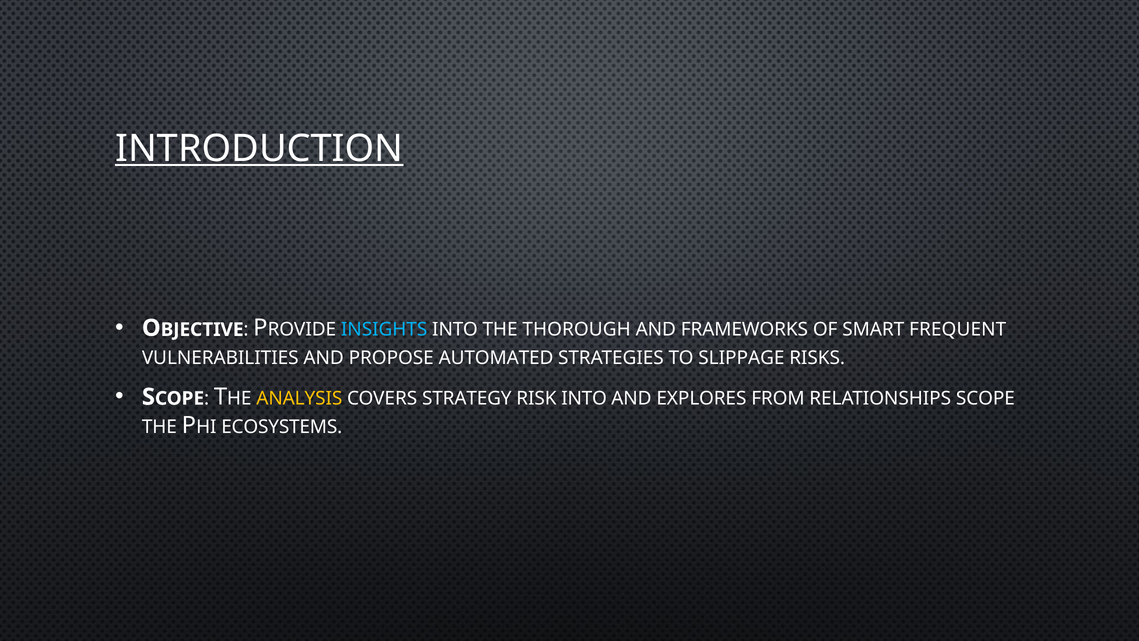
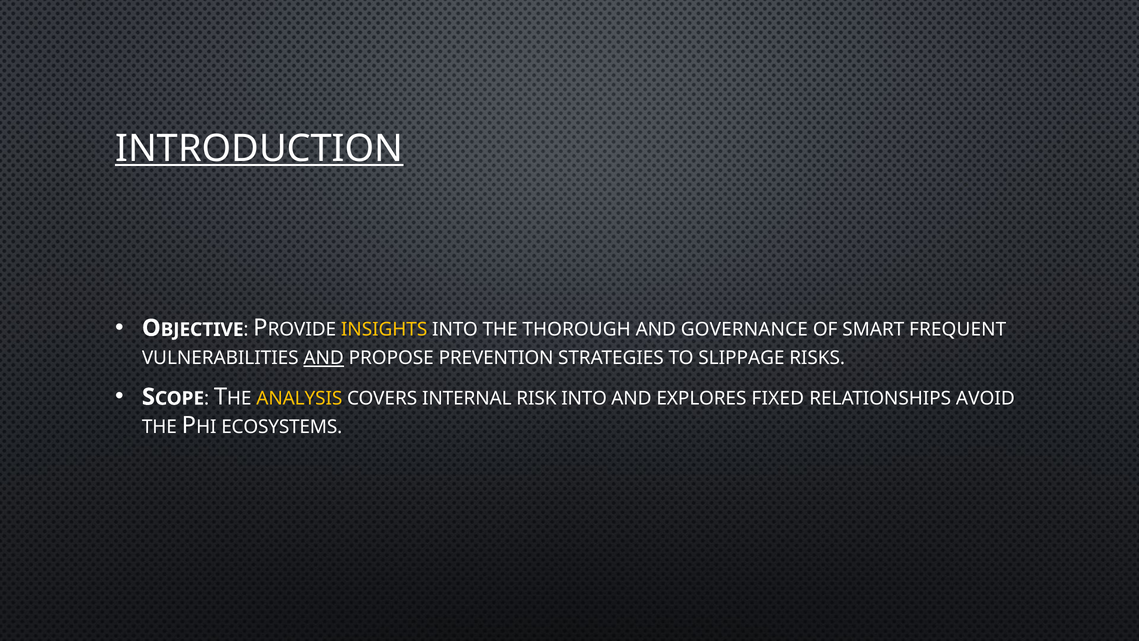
INSIGHTS colour: light blue -> yellow (384, 329)
FRAMEWORKS: FRAMEWORKS -> GOVERNANCE (744, 329)
AND underline: none -> present (324, 358)
AUTOMATED: AUTOMATED -> PREVENTION (496, 358)
STRATEGY: STRATEGY -> INTERNAL (467, 398)
FROM: FROM -> FIXED (778, 398)
RELATIONSHIPS SCOPE: SCOPE -> AVOID (985, 398)
